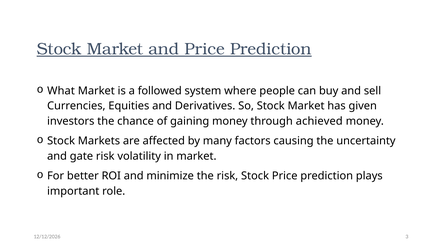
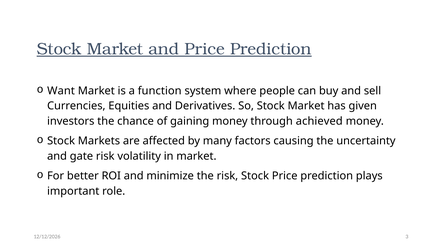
What: What -> Want (61, 91)
followed: followed -> function (160, 91)
